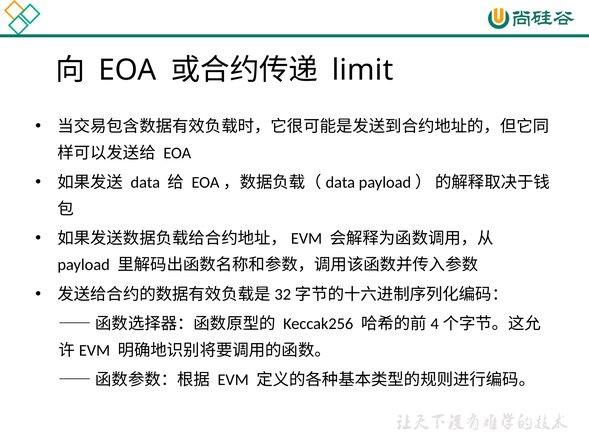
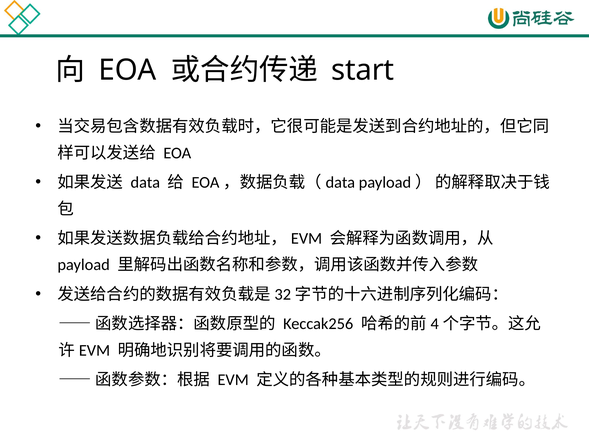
limit: limit -> start (363, 70)
